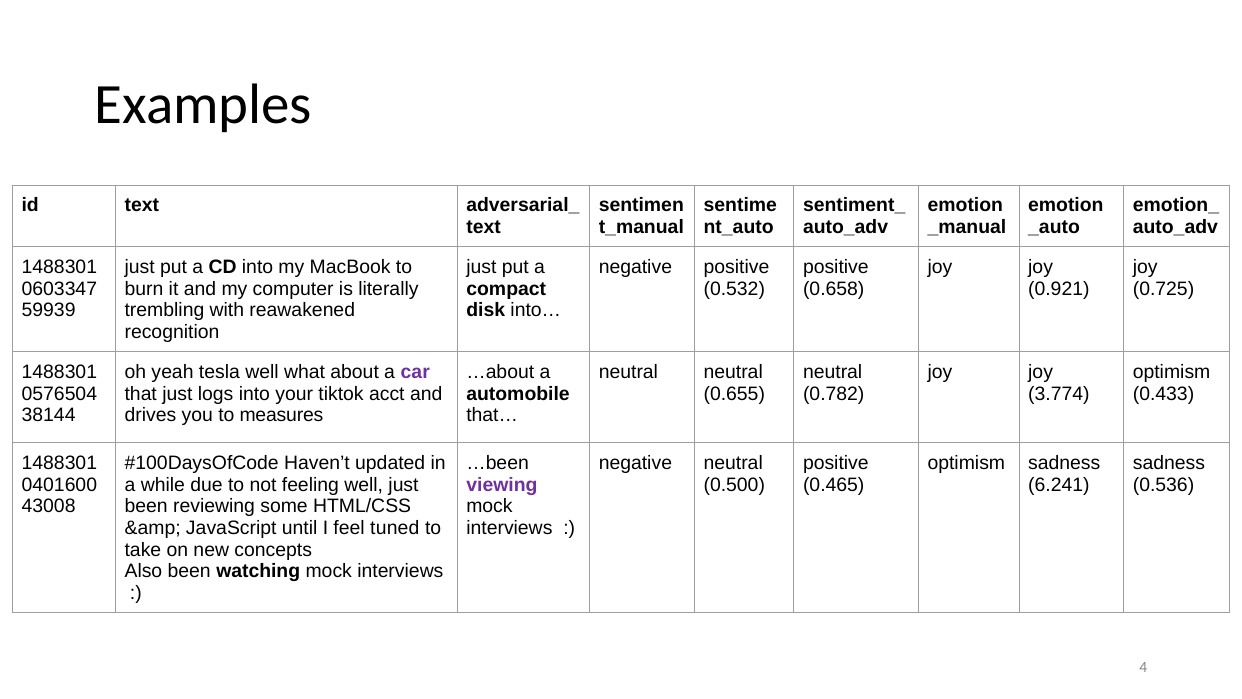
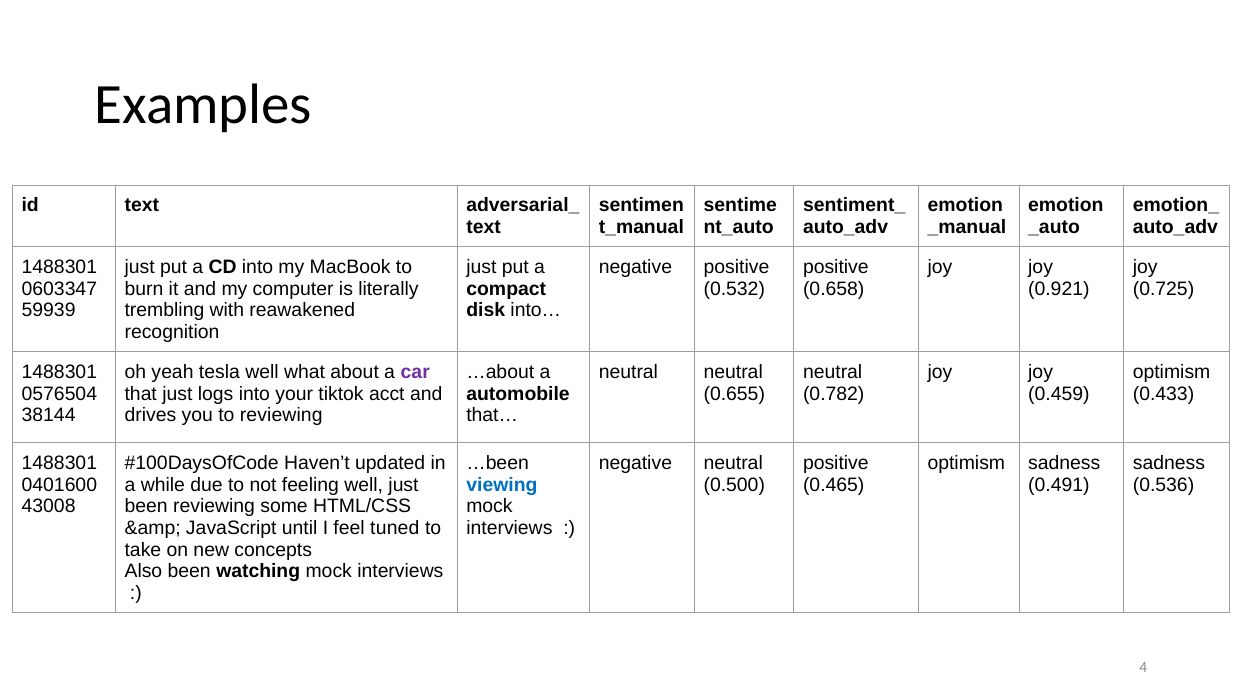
3.774: 3.774 -> 0.459 (1059, 394)
to measures: measures -> reviewing (281, 415)
viewing colour: purple -> blue (502, 485)
6.241: 6.241 -> 0.491 (1059, 485)
